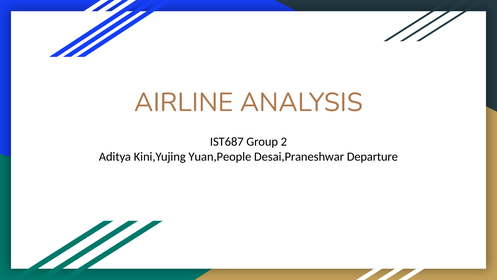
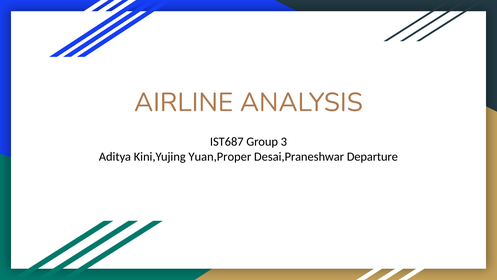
2: 2 -> 3 (284, 142)
Yuan,People: Yuan,People -> Yuan,Proper (220, 157)
